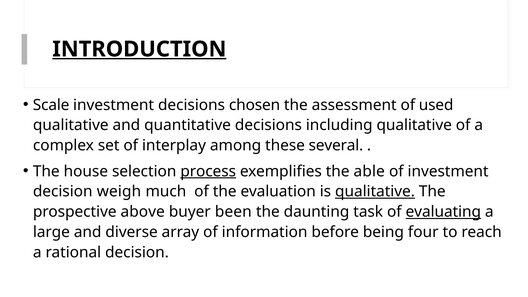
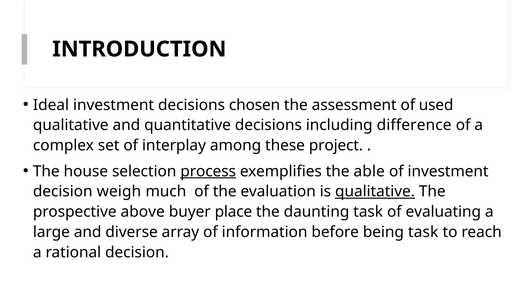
INTRODUCTION underline: present -> none (139, 49)
Scale: Scale -> Ideal (51, 105)
including qualitative: qualitative -> difference (414, 125)
several: several -> project (336, 145)
been: been -> place (233, 212)
evaluating underline: present -> none (443, 212)
being four: four -> task (423, 232)
